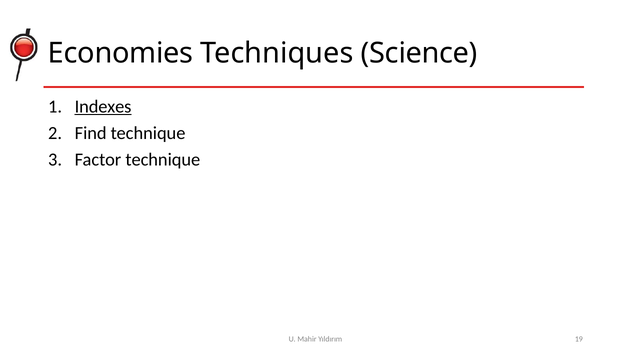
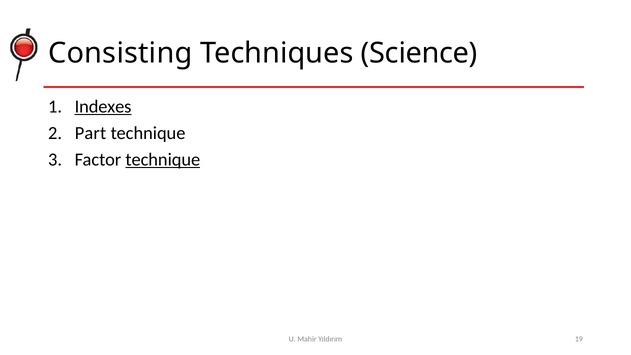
Economies: Economies -> Consisting (120, 53)
Find: Find -> Part (91, 133)
technique underline: none -> present (163, 160)
